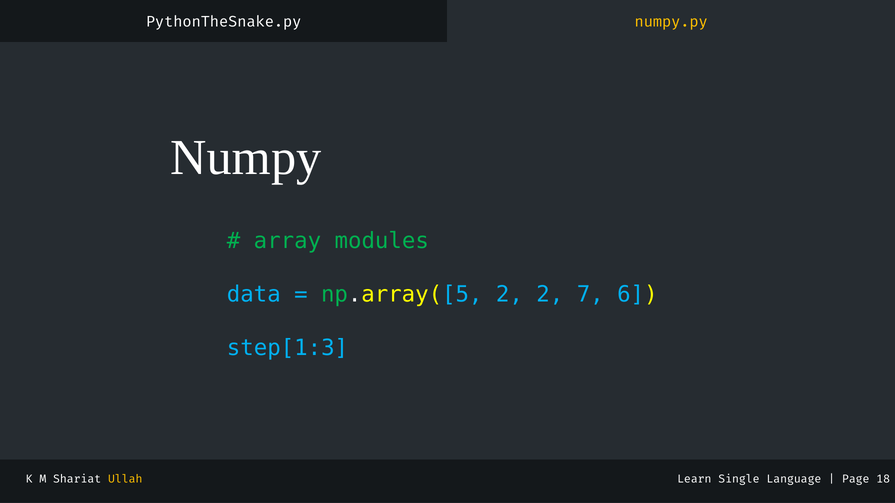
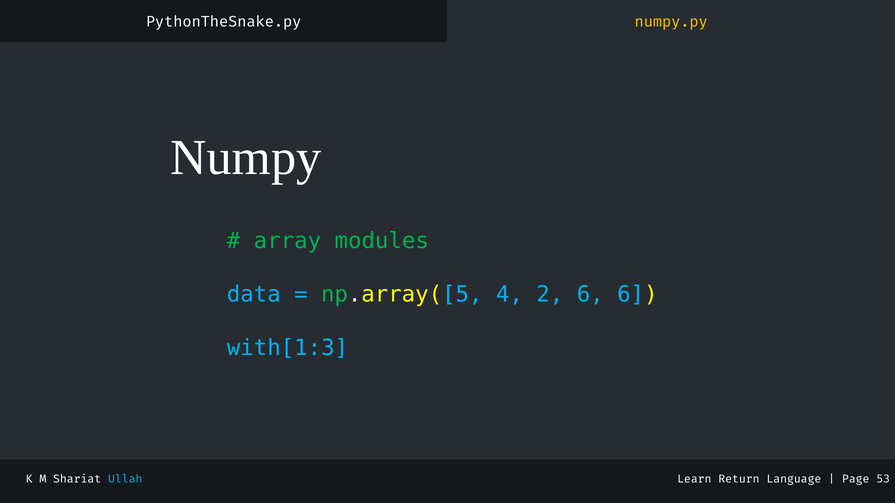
np.array([5 2: 2 -> 4 (509, 295)
2 7: 7 -> 6 (590, 295)
step[1:3: step[1:3 -> with[1:3 (287, 348)
Ullah colour: yellow -> light blue (125, 480)
Single: Single -> Return (739, 480)
18: 18 -> 53 (883, 480)
